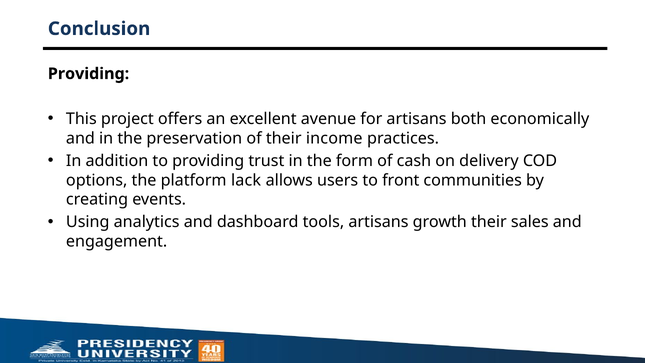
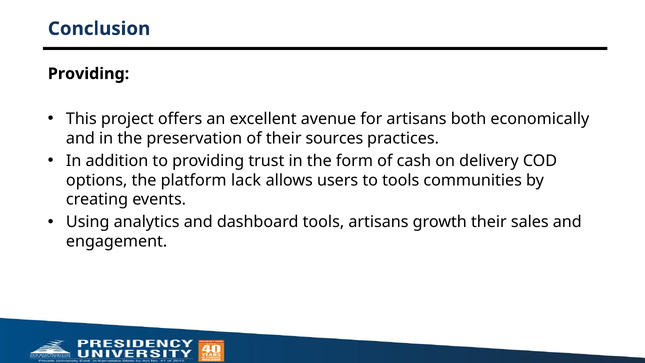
income: income -> sources (334, 138)
to front: front -> tools (401, 180)
